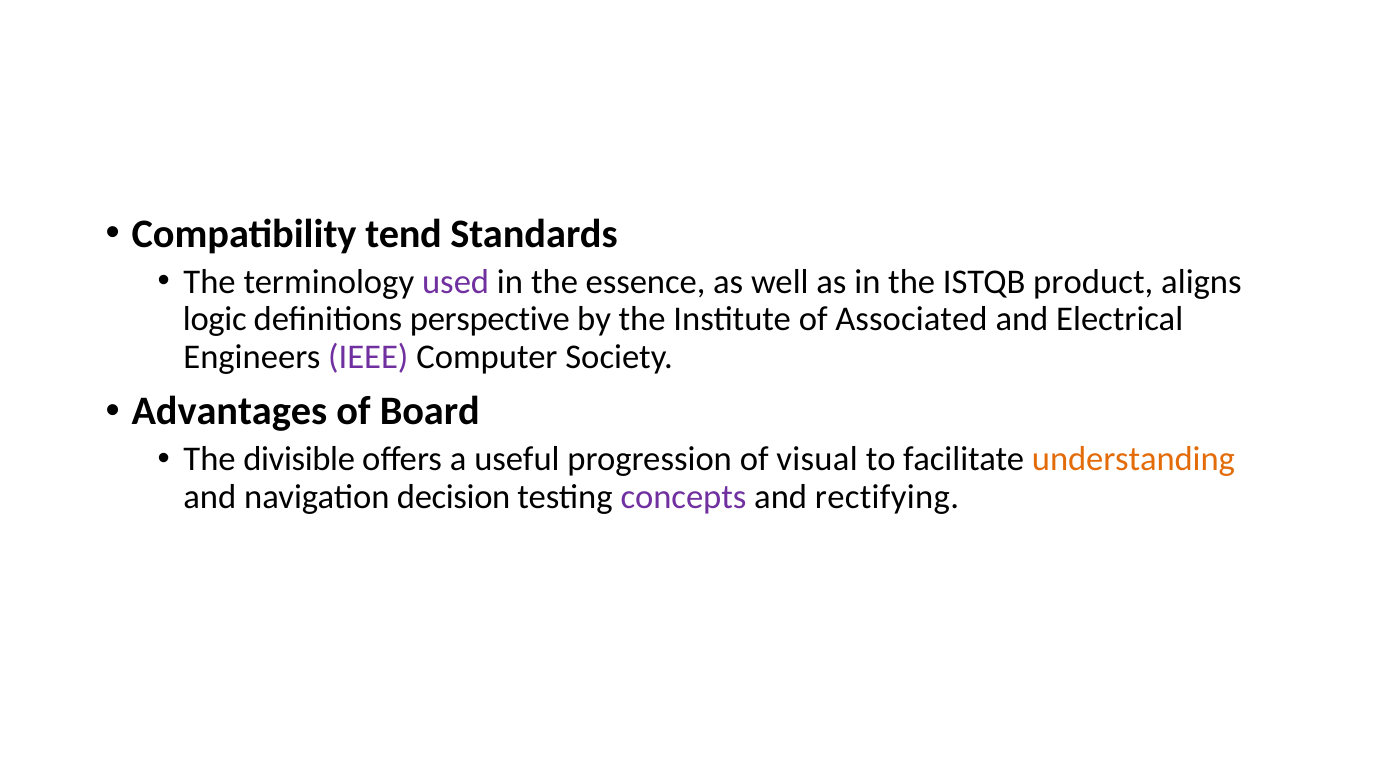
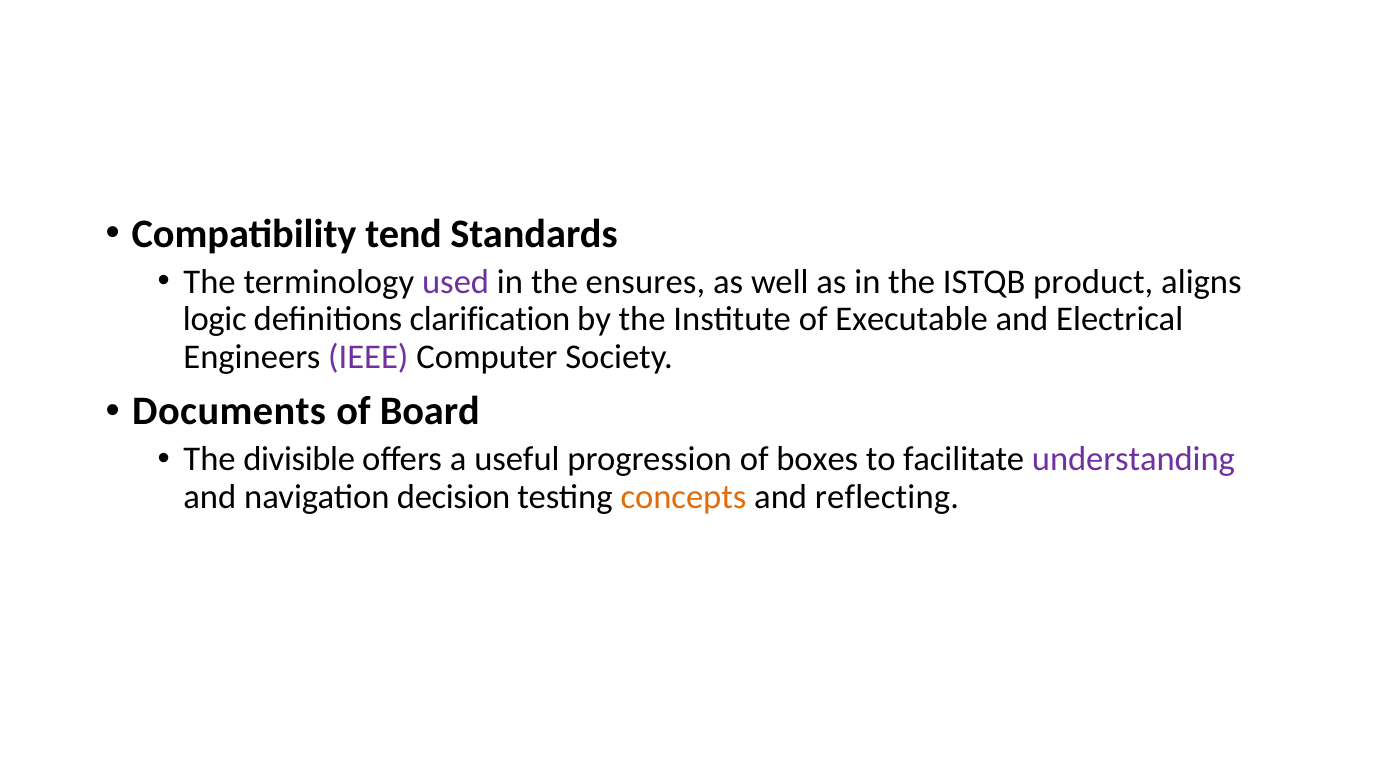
essence: essence -> ensures (645, 282)
perspective: perspective -> clarification (490, 319)
Associated: Associated -> Executable (912, 319)
Advantages: Advantages -> Documents (229, 412)
visual: visual -> boxes (817, 459)
understanding colour: orange -> purple (1133, 459)
concepts colour: purple -> orange (683, 497)
rectifying: rectifying -> reflecting (887, 497)
